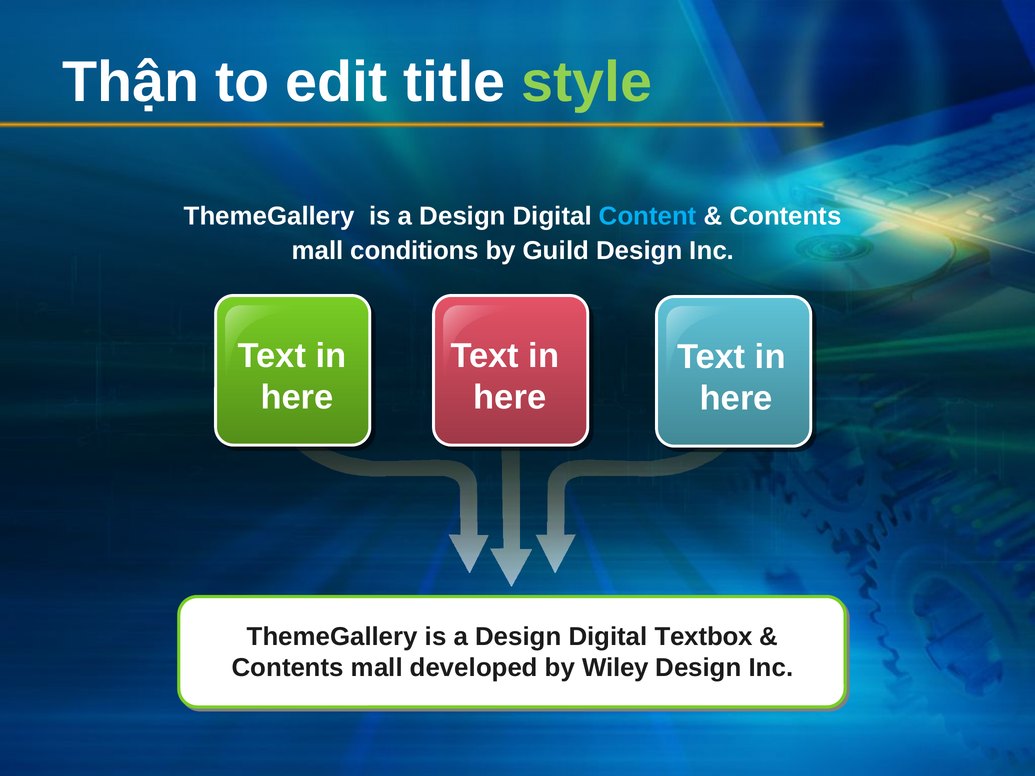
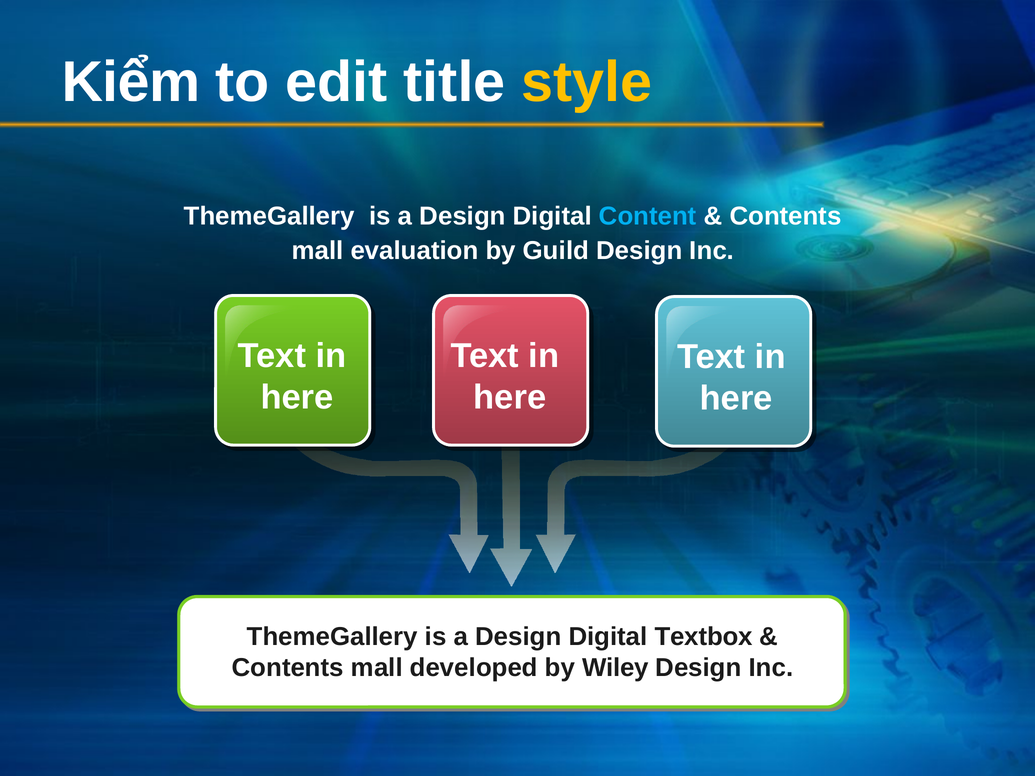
Thận: Thận -> Kiểm (131, 82)
style colour: light green -> yellow (587, 82)
conditions: conditions -> evaluation (415, 251)
